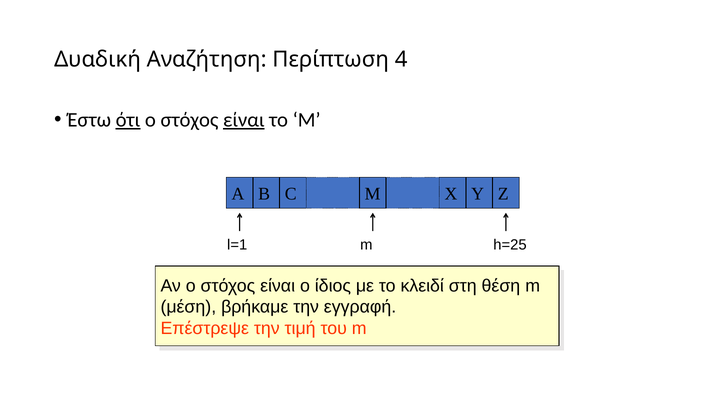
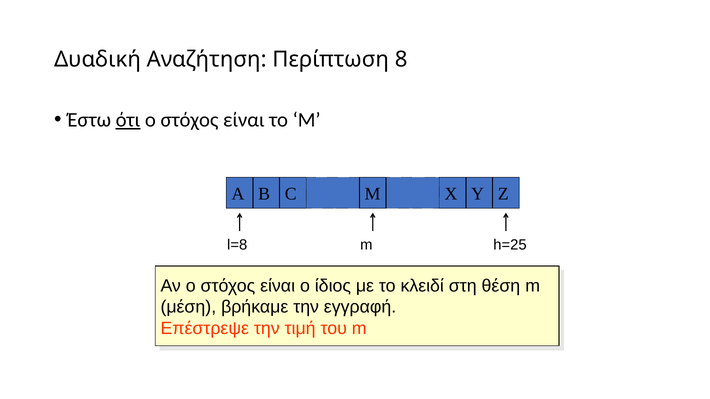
4: 4 -> 8 (401, 60)
είναι underline: present -> none (244, 120)
l=1: l=1 -> l=8 (237, 245)
